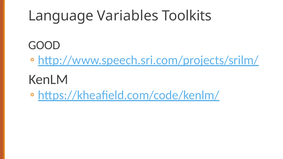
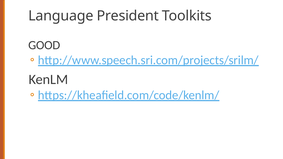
Variables: Variables -> President (128, 16)
